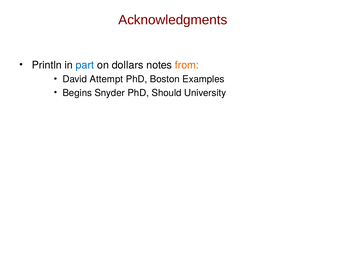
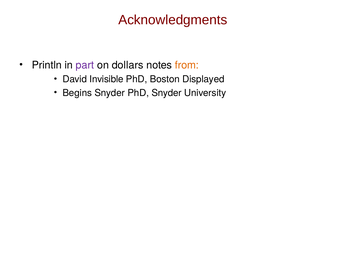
part colour: blue -> purple (85, 65)
Attempt: Attempt -> Invisible (106, 79)
Examples: Examples -> Displayed (203, 79)
PhD Should: Should -> Snyder (167, 93)
